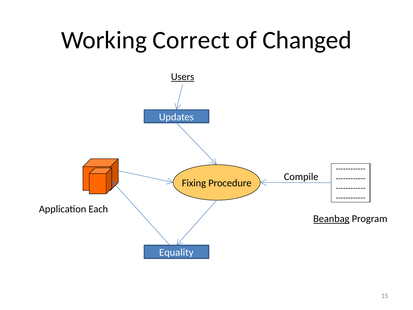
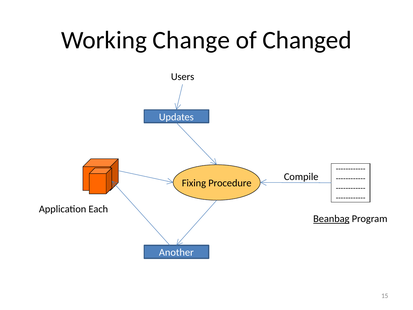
Correct: Correct -> Change (191, 40)
Users underline: present -> none (183, 77)
Equality: Equality -> Another (176, 252)
